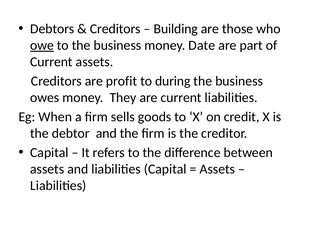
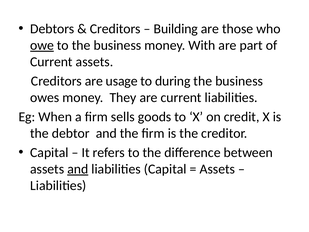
Date: Date -> With (202, 45)
profit: profit -> usage (122, 81)
and underline: none -> present (78, 169)
